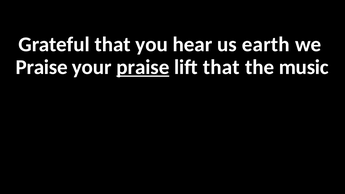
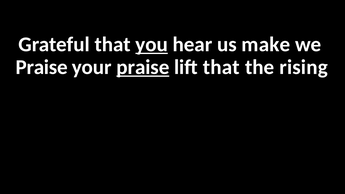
you underline: none -> present (152, 44)
earth: earth -> make (266, 44)
music: music -> rising (304, 67)
